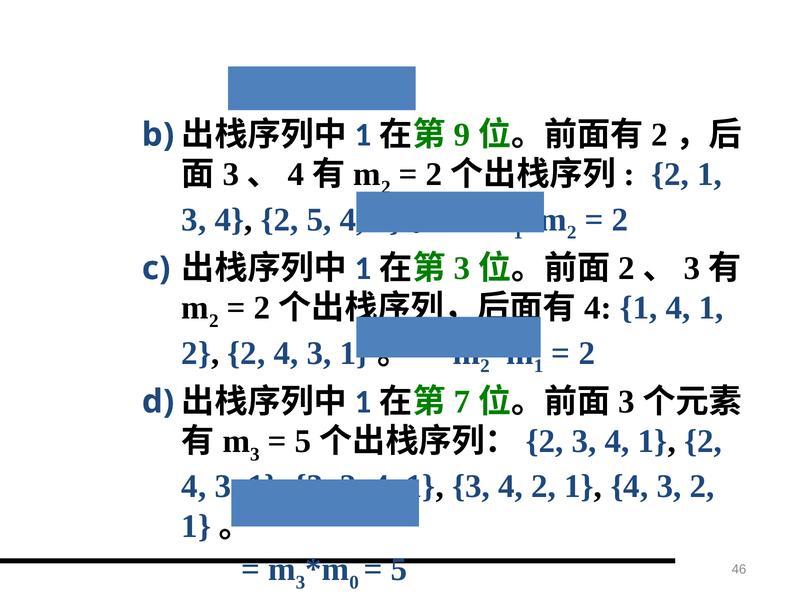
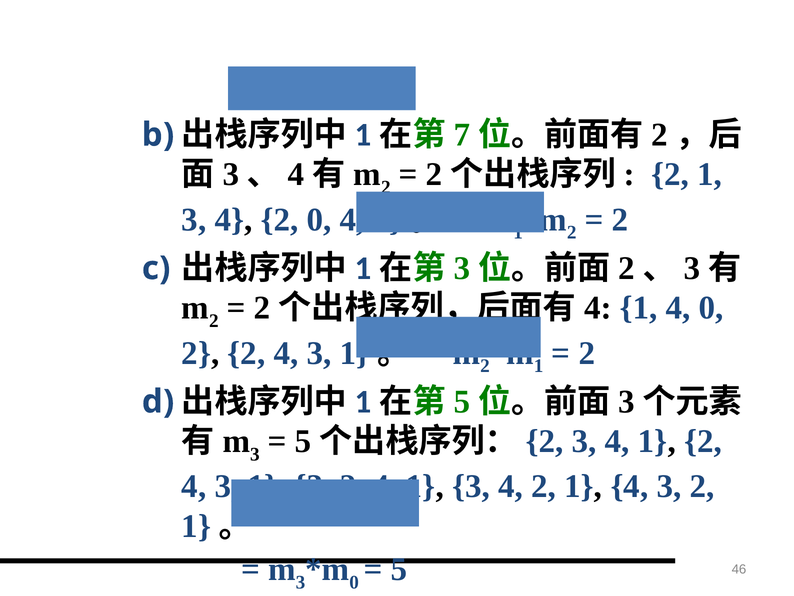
9: 9 -> 7 (462, 135)
2 5: 5 -> 0 (319, 220)
1 4 1: 1 -> 0 (711, 308)
7: 7 -> 5 (462, 401)
